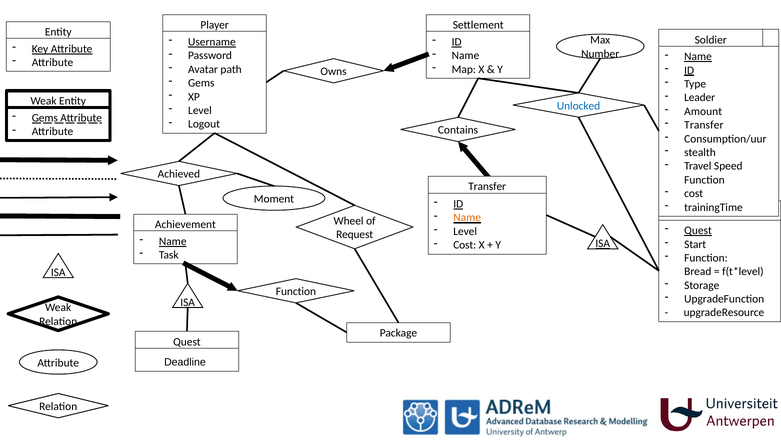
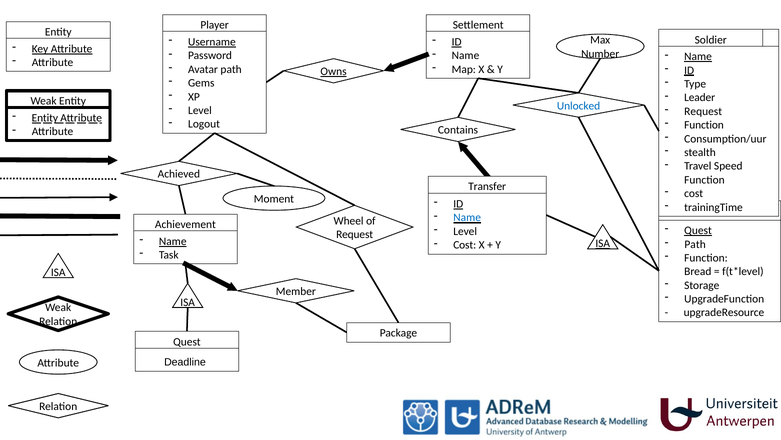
Owns underline: none -> present (334, 71)
Amount: Amount -> Request (703, 111)
Gems: Gems -> Entity (45, 118)
Transfer: Transfer -> Function (704, 125)
Name colour: orange -> blue (467, 217)
Start: Start -> Path (695, 244)
Function: Function -> Member (296, 291)
